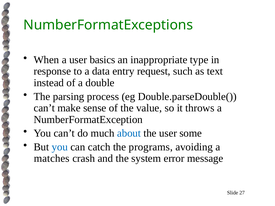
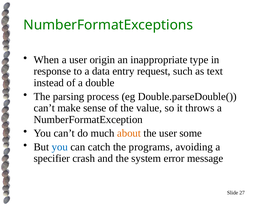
basics: basics -> origin (102, 60)
about colour: blue -> orange (129, 133)
matches: matches -> specifier (52, 159)
